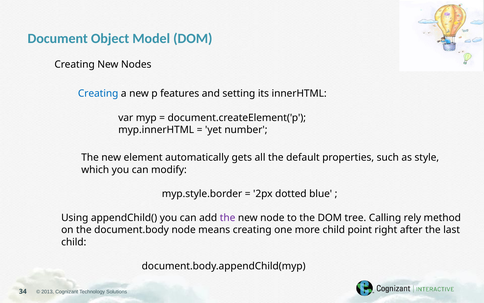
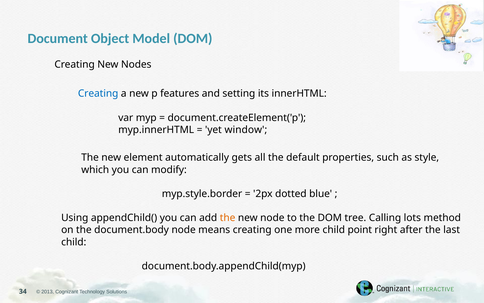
number: number -> window (246, 130)
the colour: purple -> orange (228, 217)
rely: rely -> lots (412, 217)
